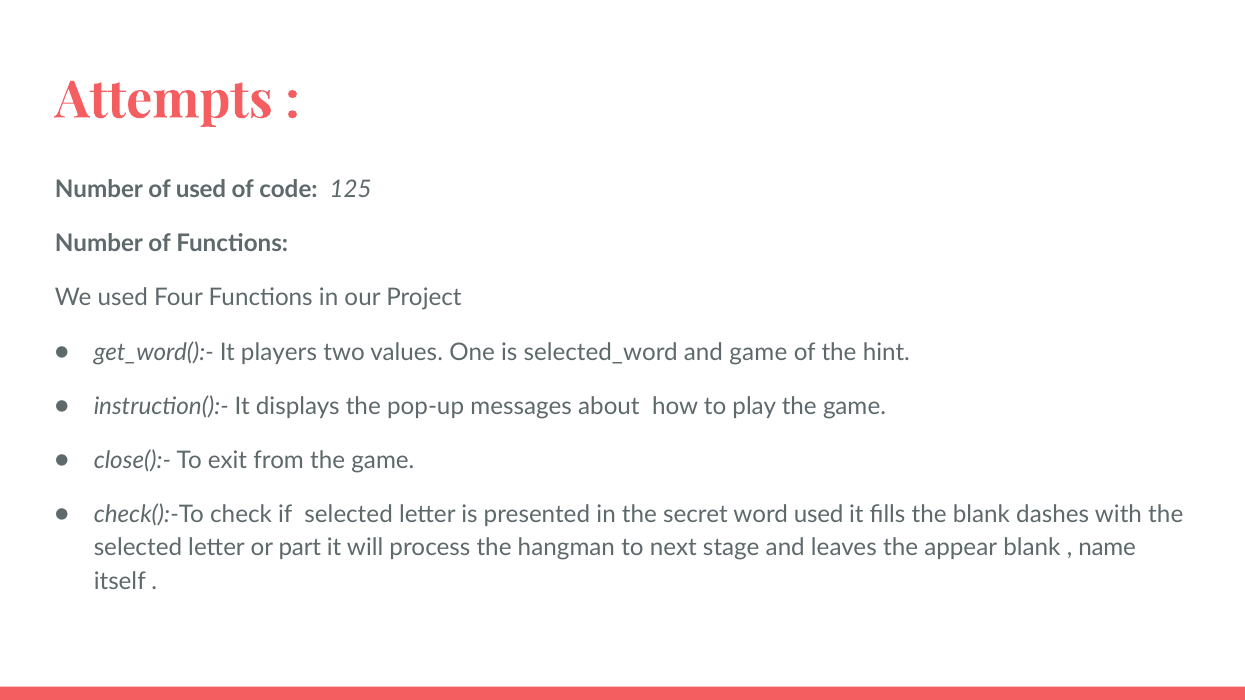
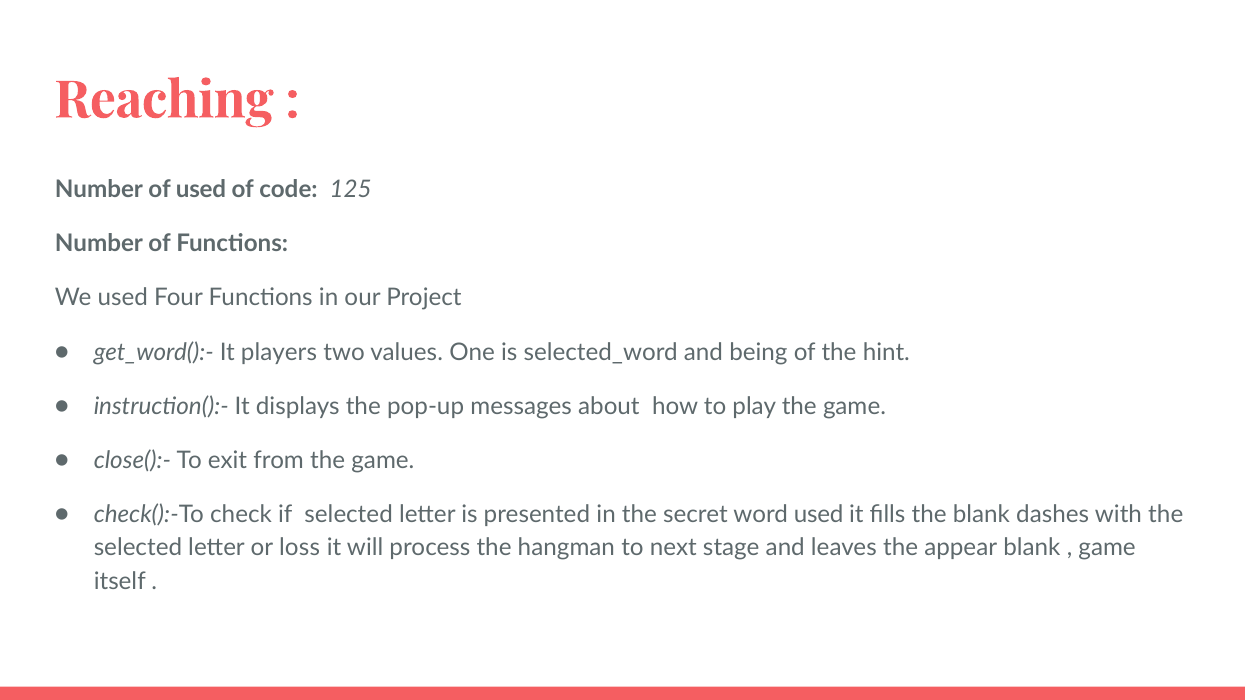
Attempts: Attempts -> Reaching (164, 100)
and game: game -> being (758, 352)
part: part -> loss (300, 548)
name: name -> game (1107, 548)
